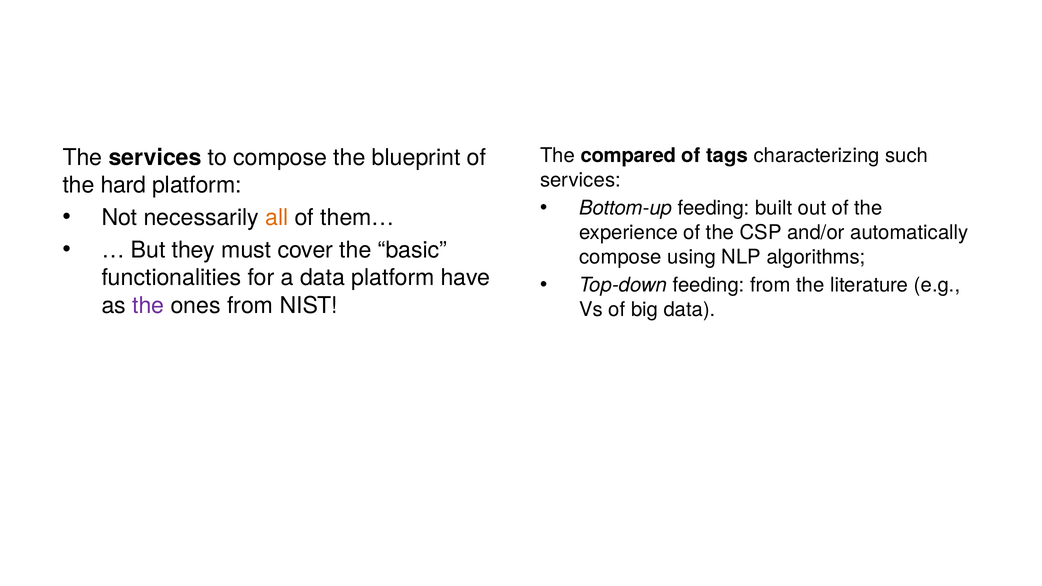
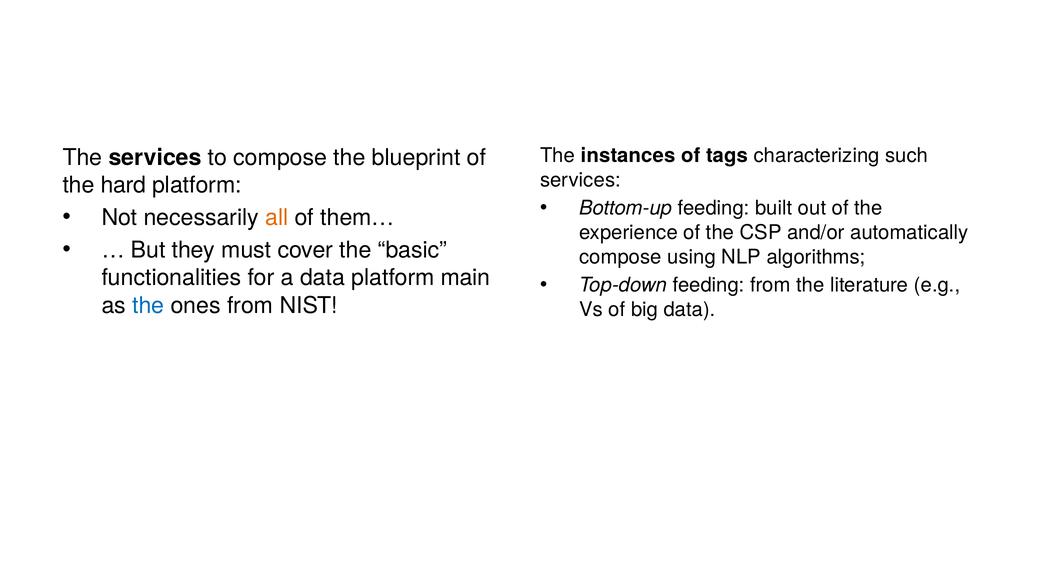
compared: compared -> instances (628, 156)
have: have -> main (466, 278)
the colour: purple -> blue (148, 306)
